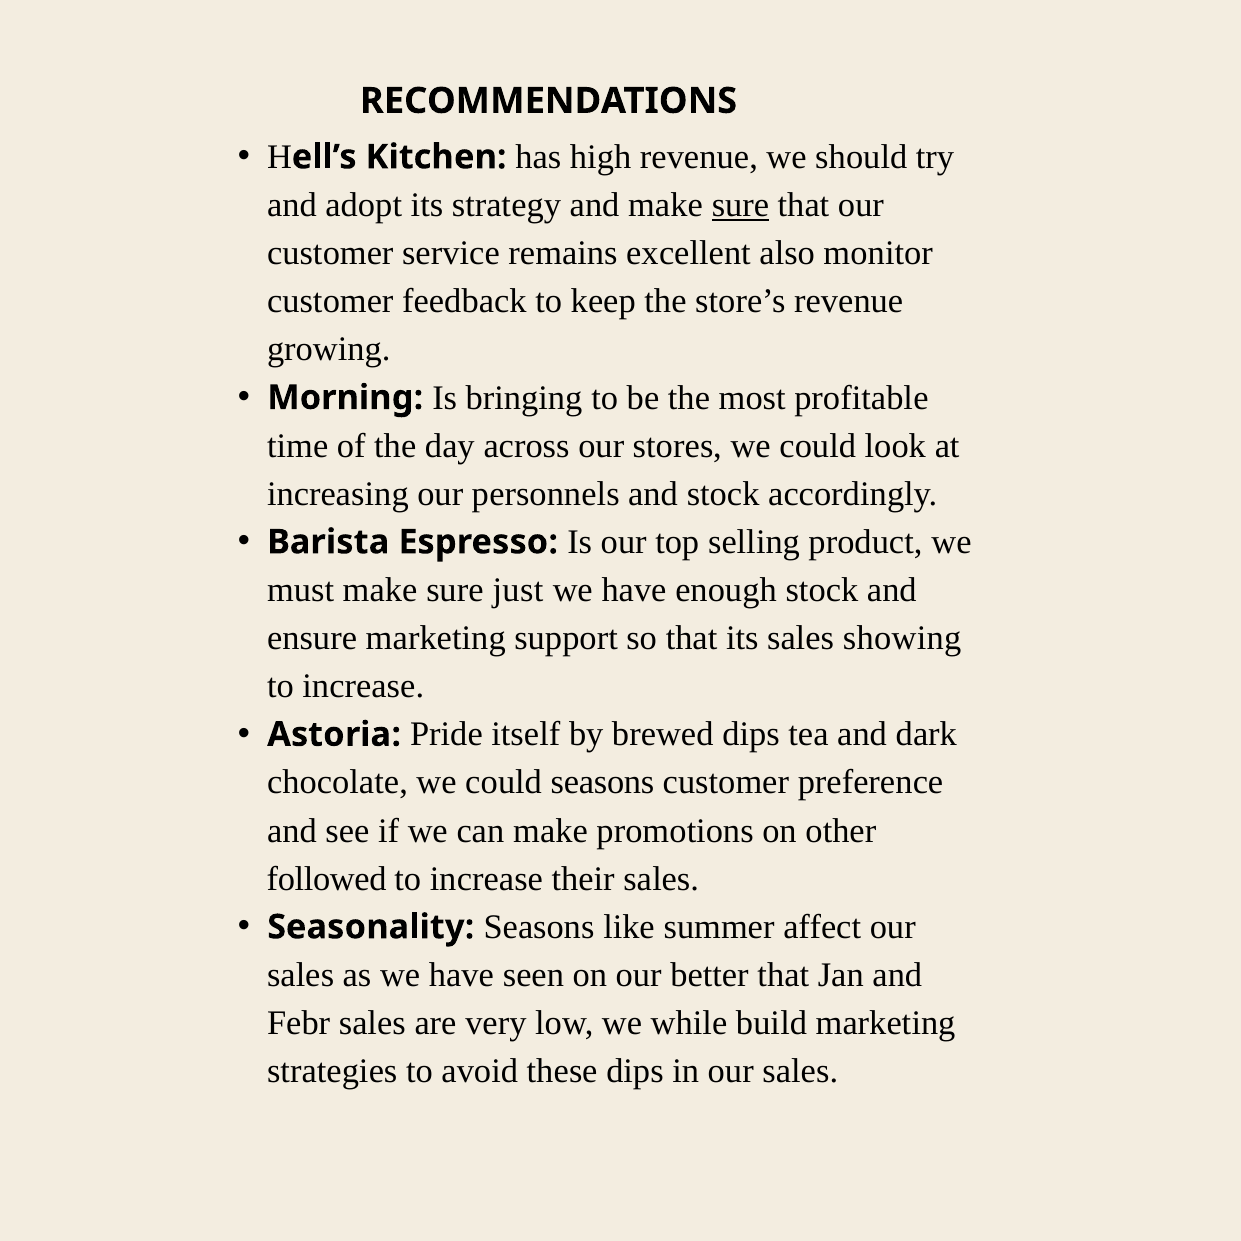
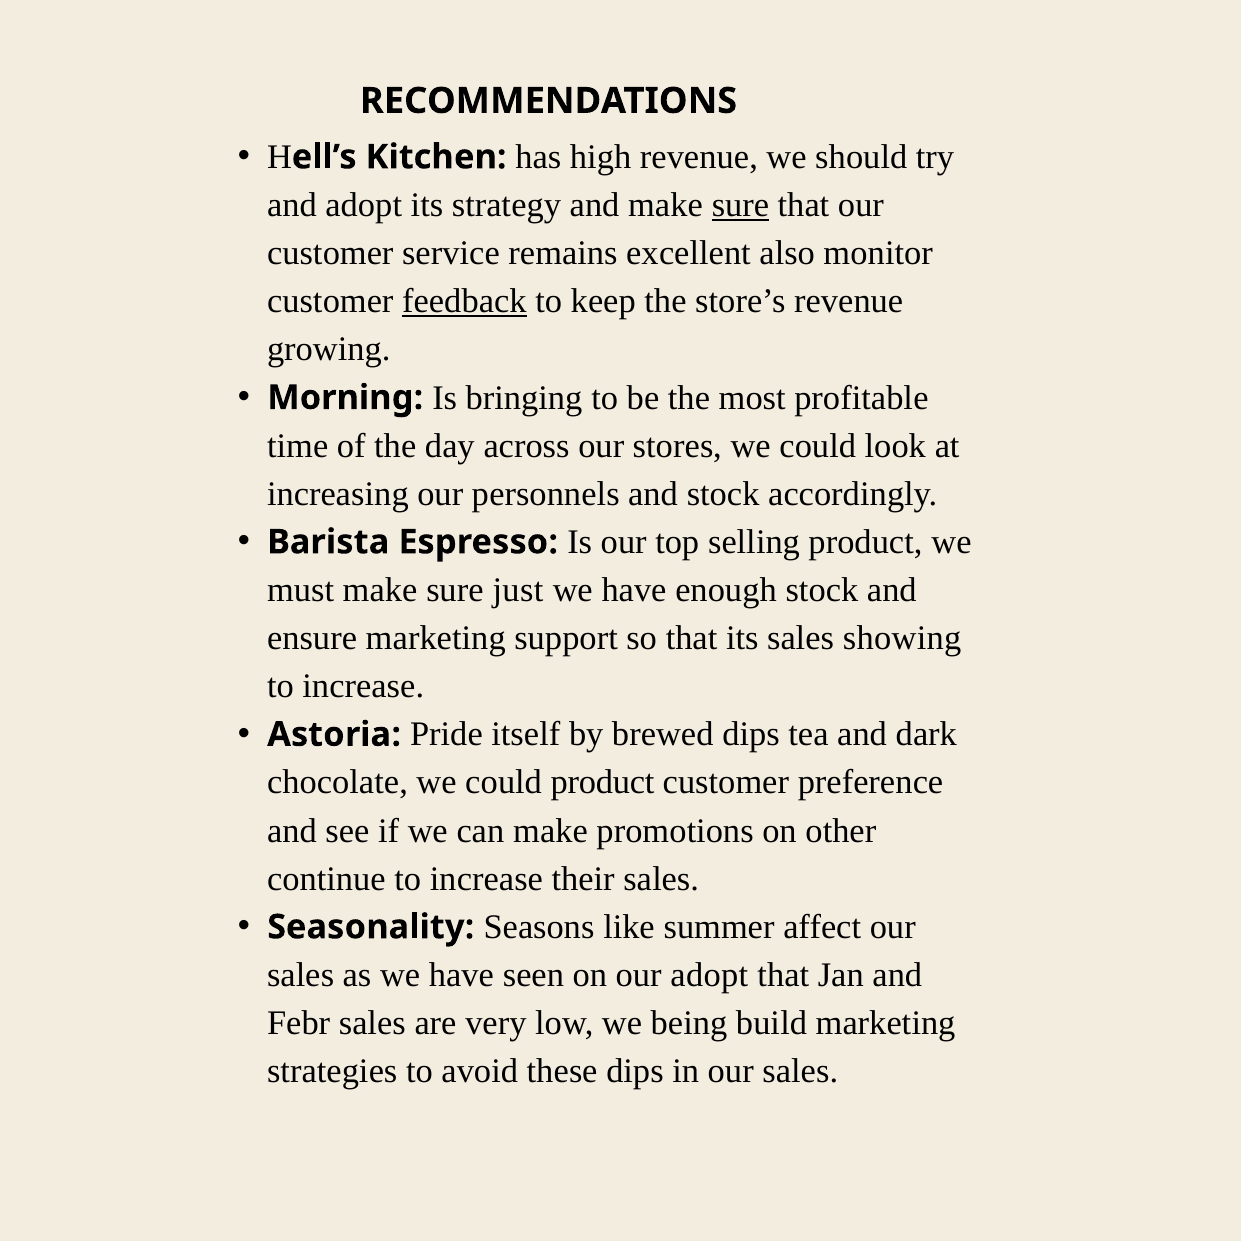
feedback underline: none -> present (464, 301)
could seasons: seasons -> product (603, 783)
followed: followed -> continue (326, 879)
our better: better -> adopt (709, 975)
while: while -> being (689, 1023)
